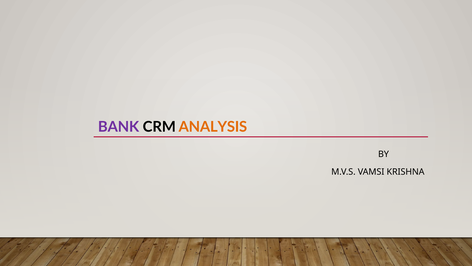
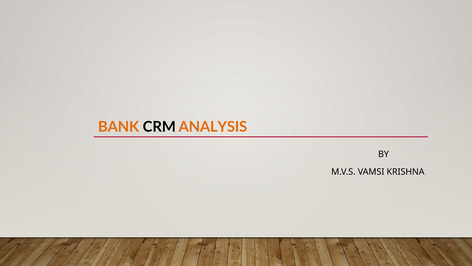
BANK colour: purple -> orange (119, 127)
